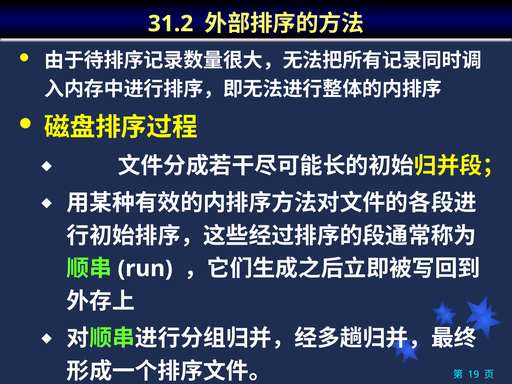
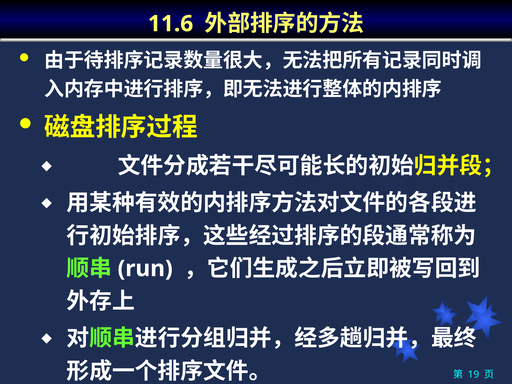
31.2: 31.2 -> 11.6 (171, 24)
